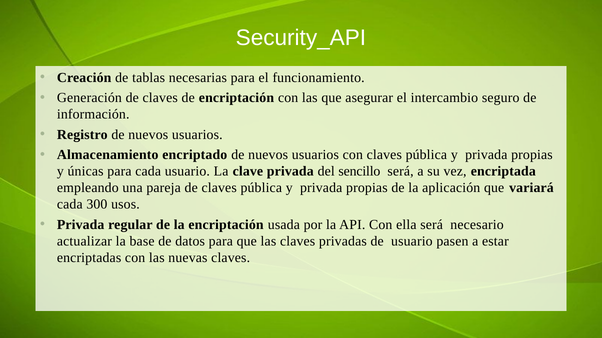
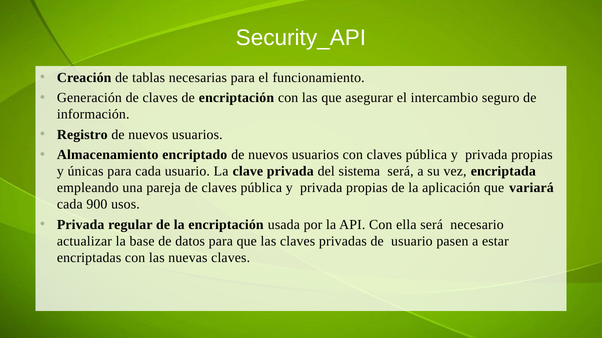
sencillo: sencillo -> sistema (359, 172)
300: 300 -> 900 (97, 205)
